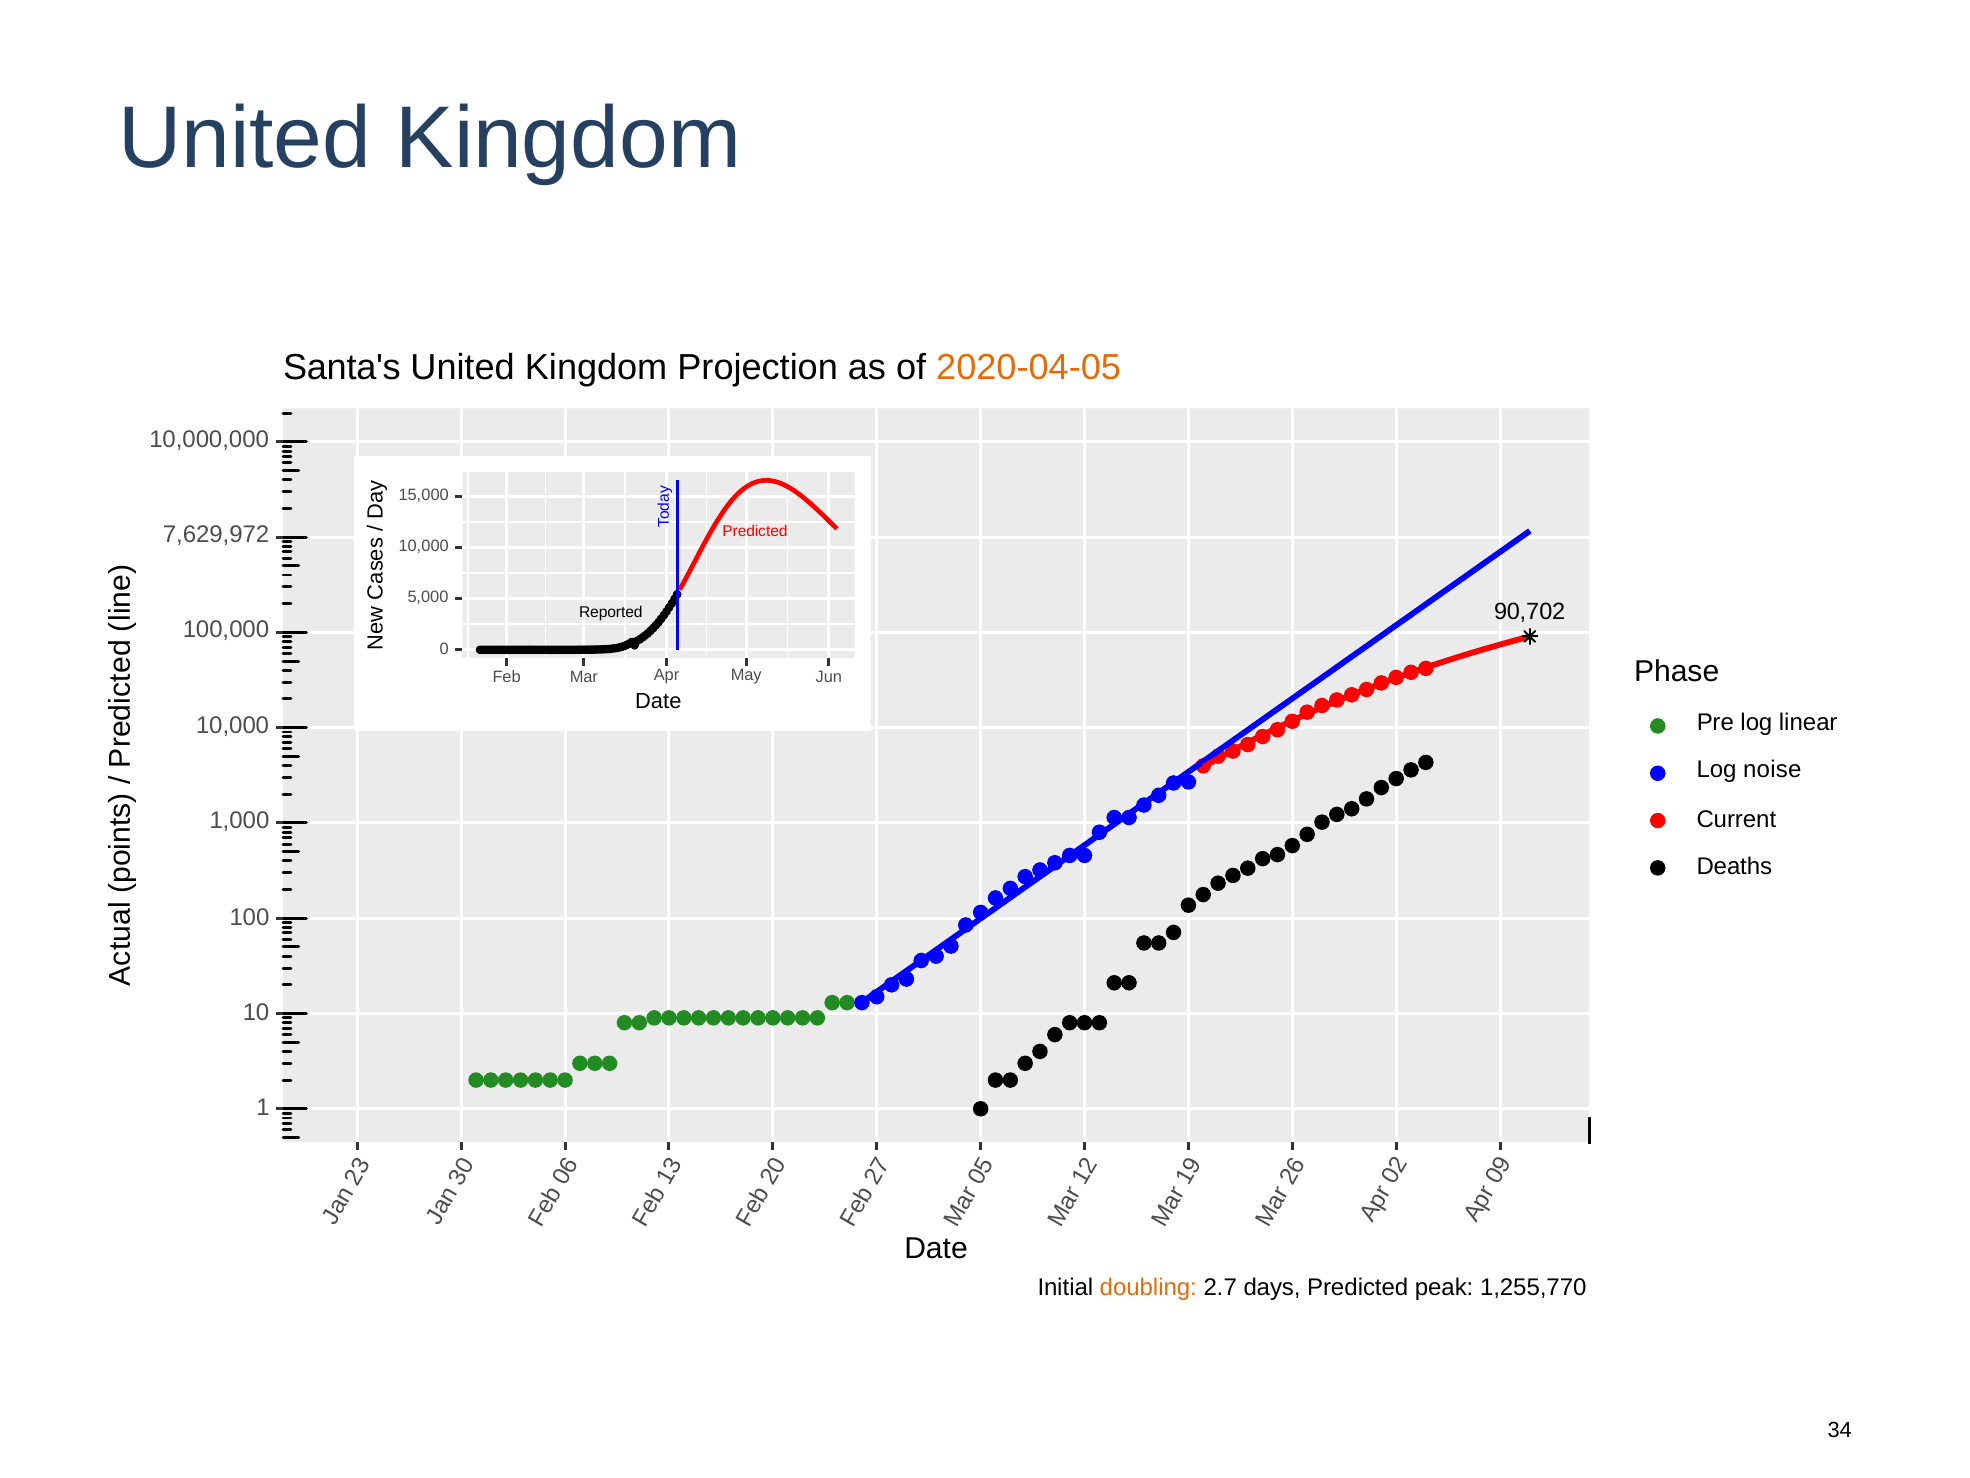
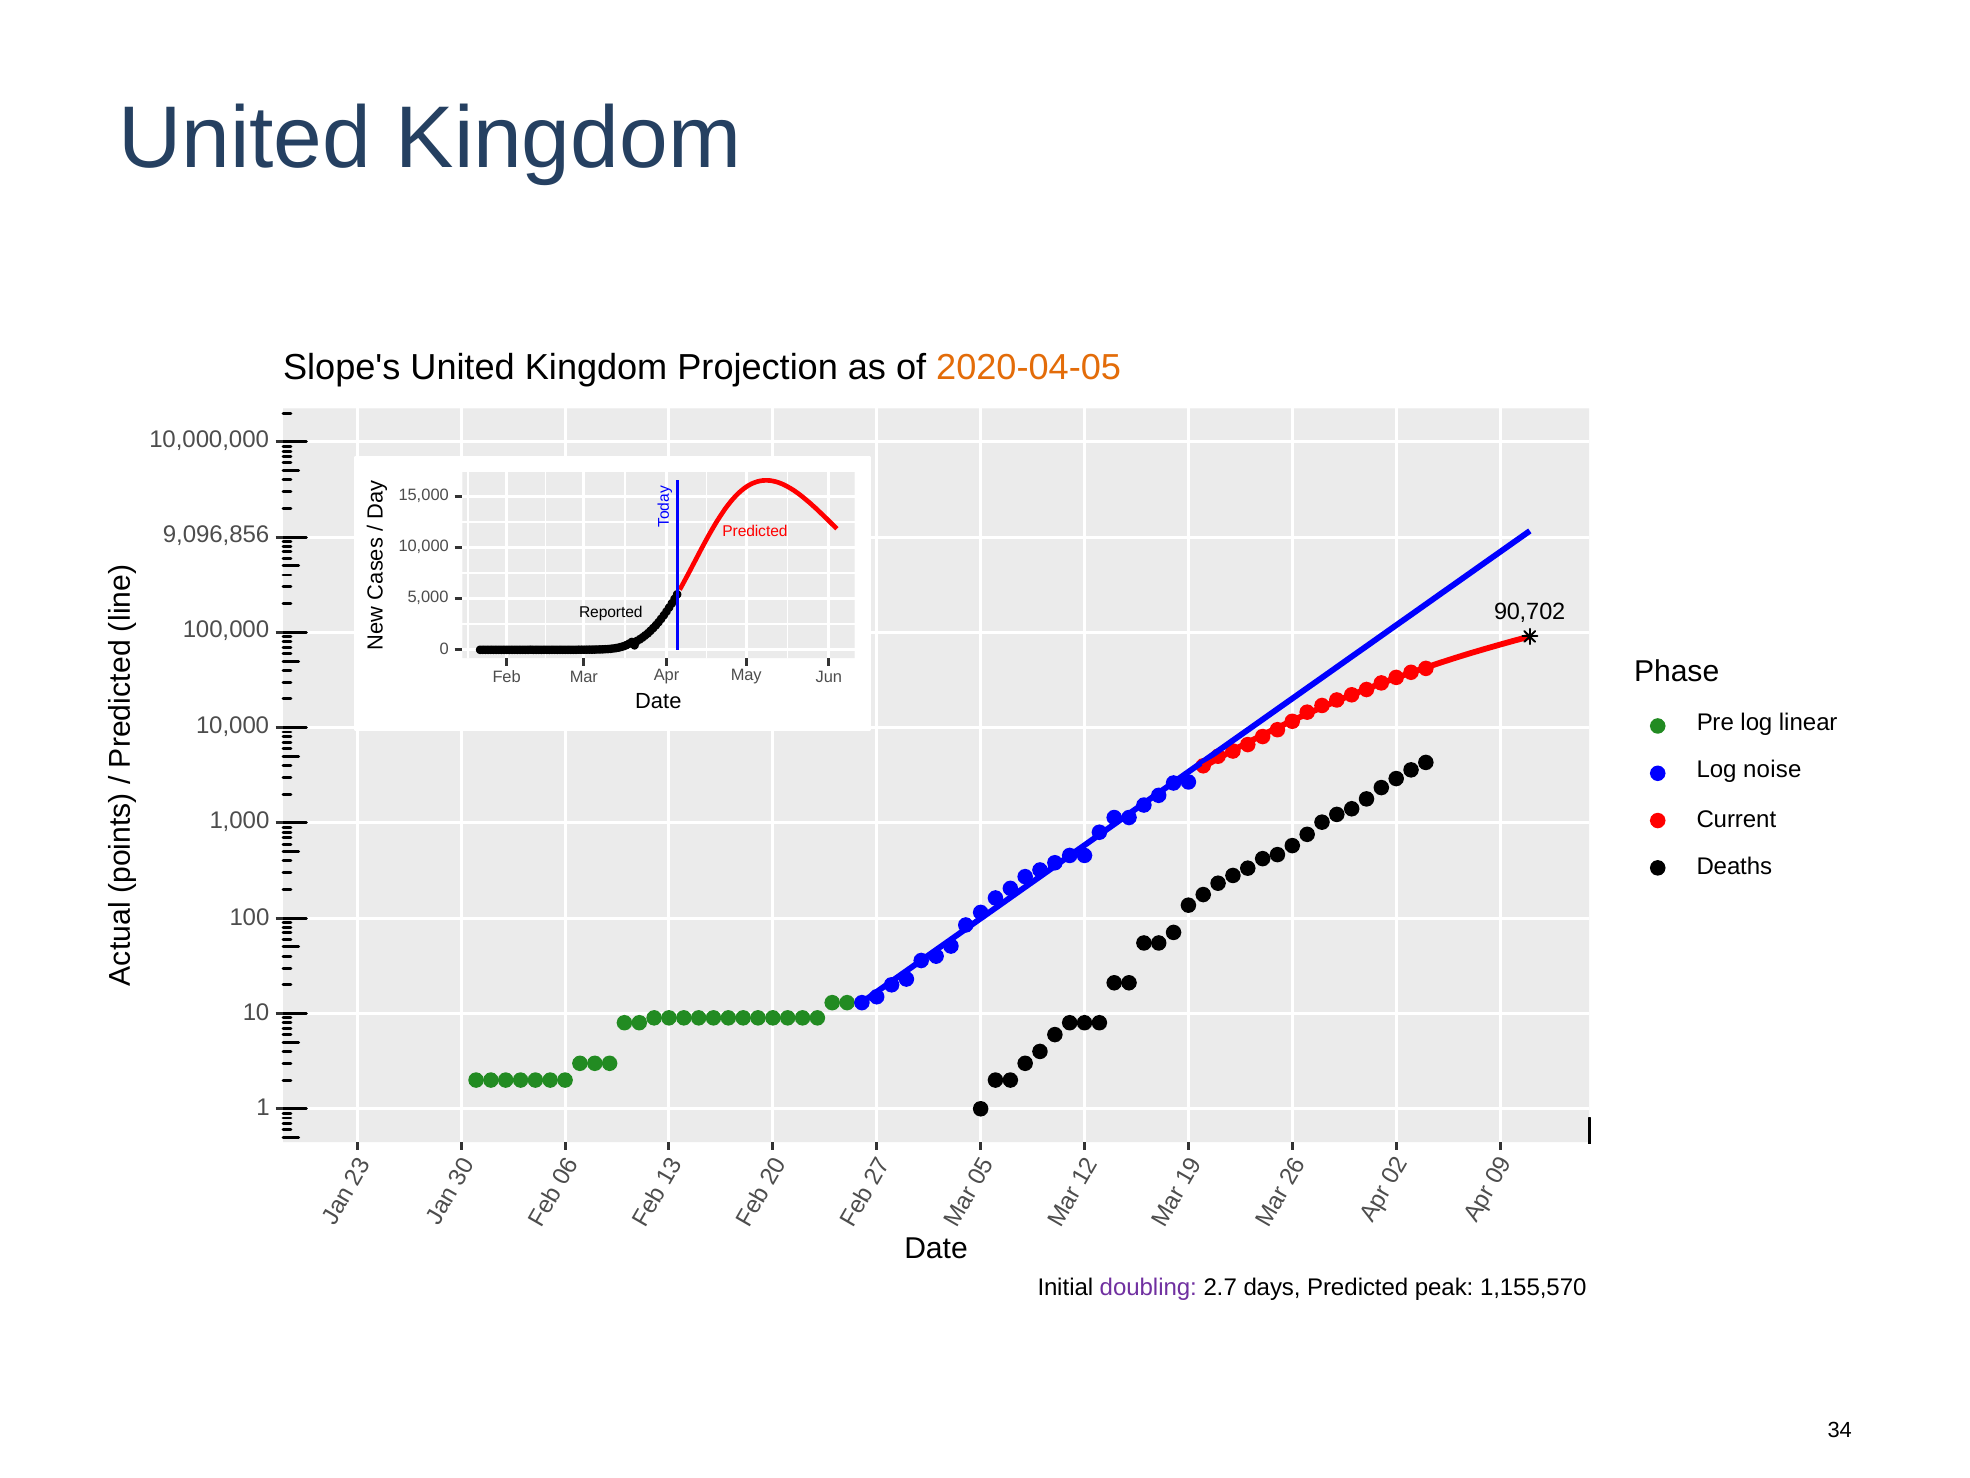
Santa's: Santa's -> Slope's (342, 368)
7,629,972: 7,629,972 -> 9,096,856 (216, 535)
doubling colour: orange -> purple (1148, 1287)
1,255,770: 1,255,770 -> 1,155,570 (1533, 1287)
